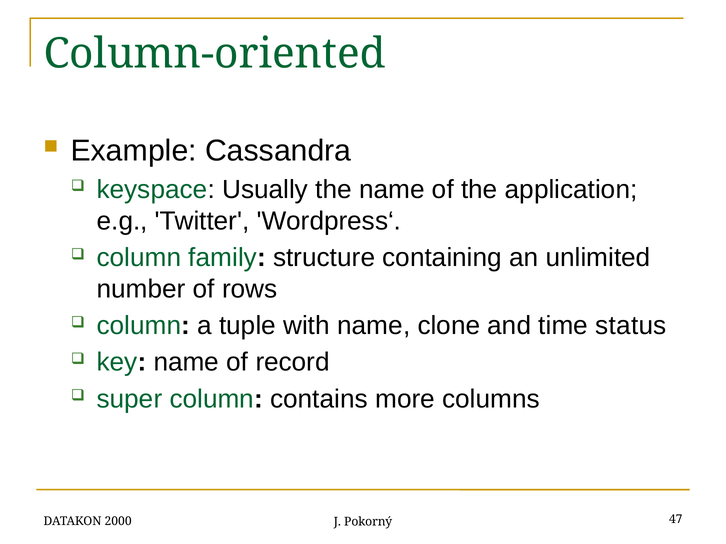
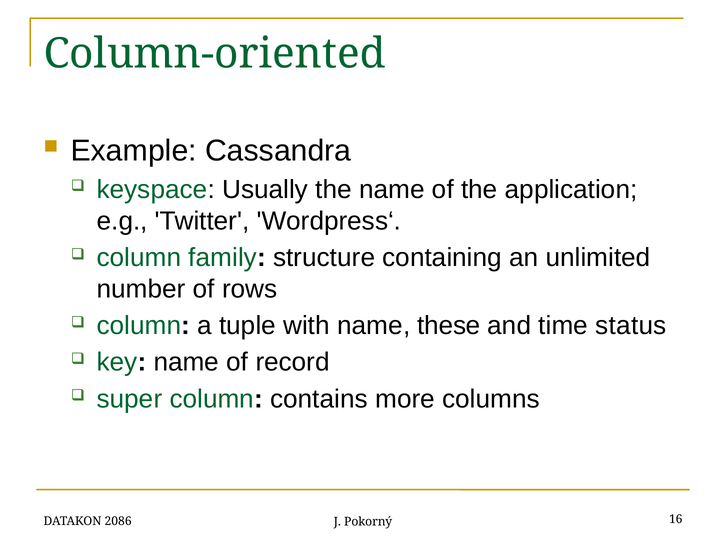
clone: clone -> these (449, 326)
2000: 2000 -> 2086 (118, 522)
47: 47 -> 16 (676, 520)
